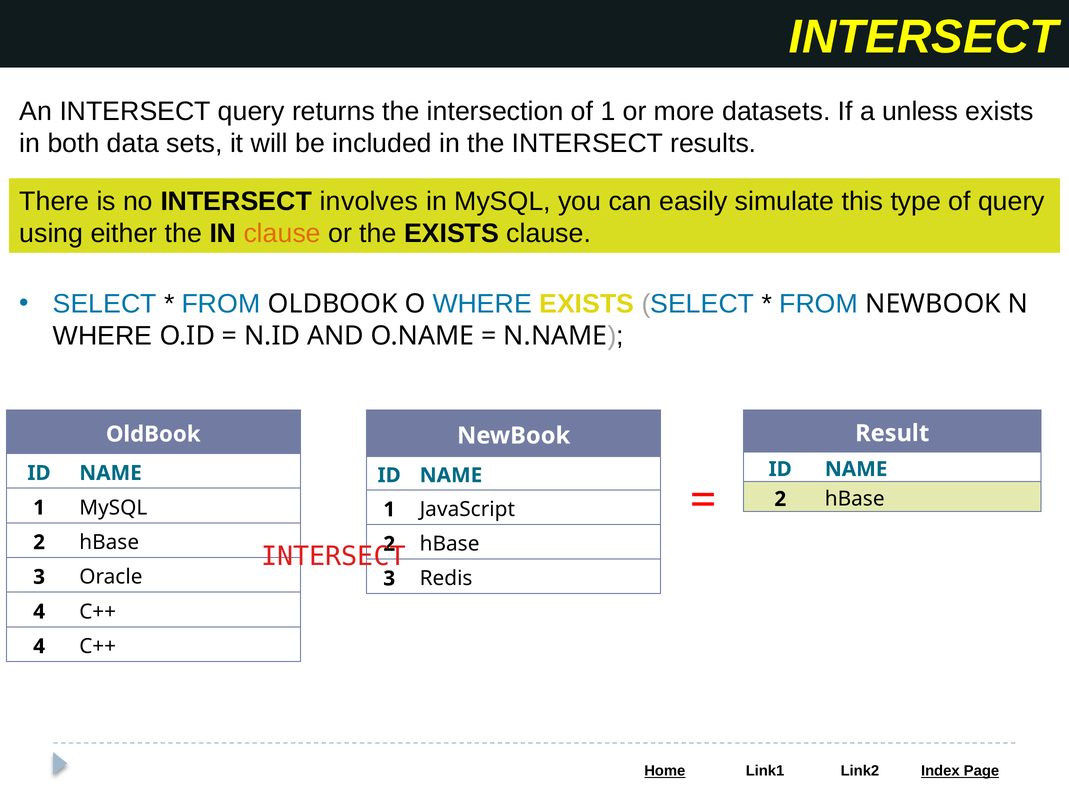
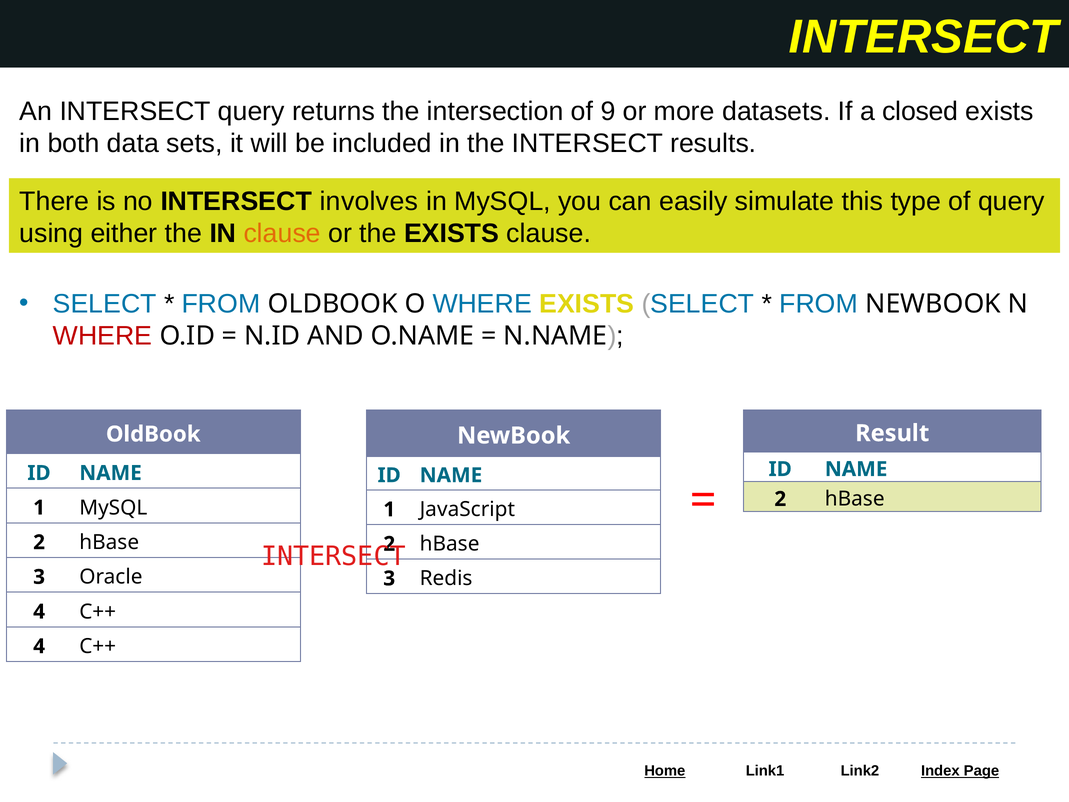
of 1: 1 -> 9 (608, 111)
unless: unless -> closed (920, 111)
WHERE colour: black -> red (103, 336)
